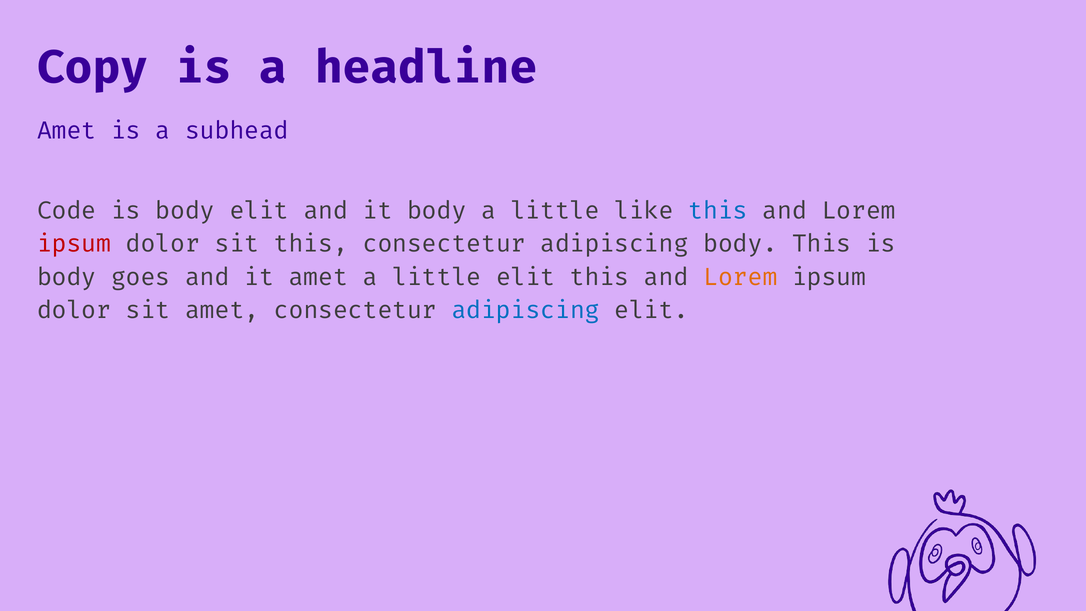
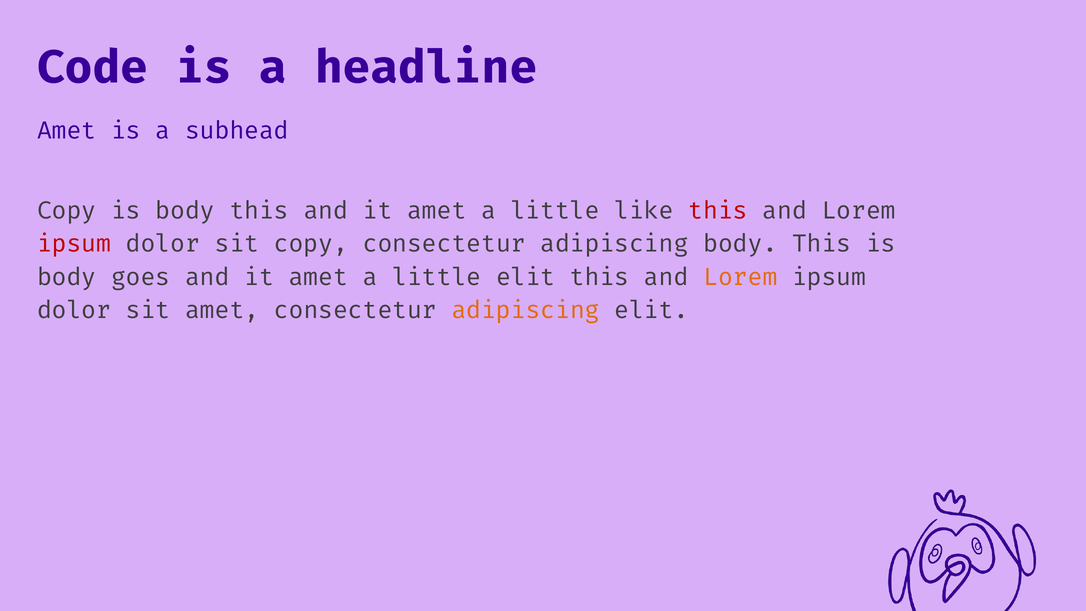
Copy: Copy -> Code (93, 68)
Code: Code -> Copy (67, 211)
is body elit: elit -> this (259, 211)
body: body -> amet (437, 211)
this colour: blue -> red (718, 211)
sit this: this -> copy (311, 244)
adipiscing colour: blue -> orange (526, 310)
